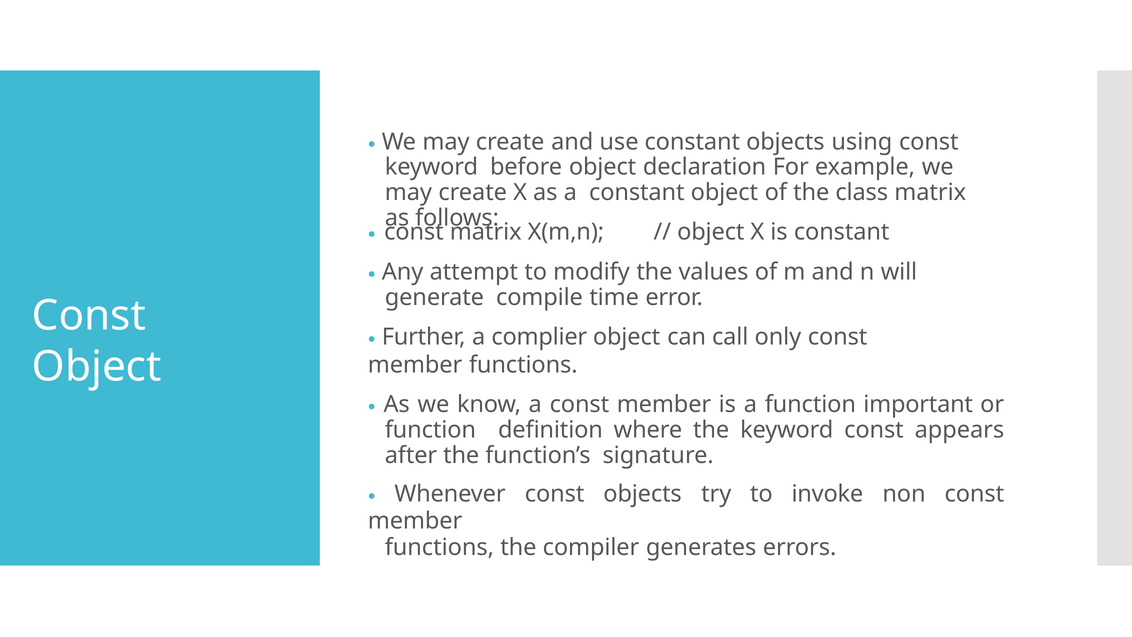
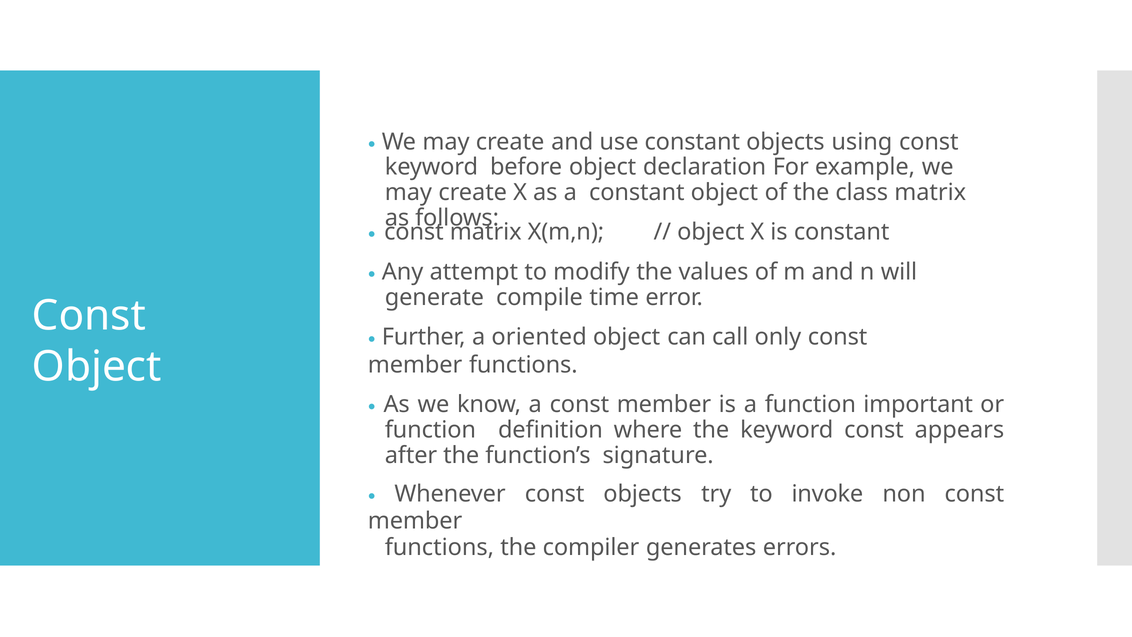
complier: complier -> oriented (539, 337)
